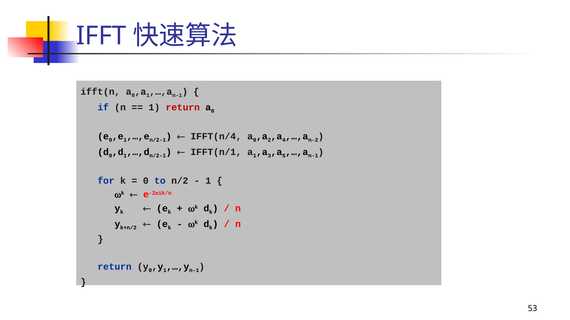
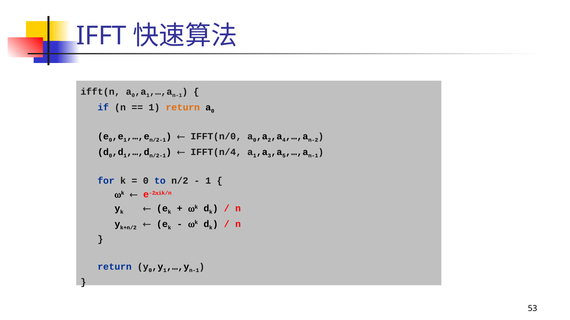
return colour: red -> orange (183, 108)
IFFT(n/4: IFFT(n/4 -> IFFT(n/0 (216, 137)
IFFT(n/1: IFFT(n/1 -> IFFT(n/4 (216, 152)
